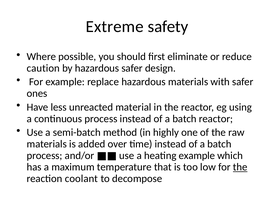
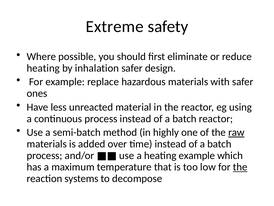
caution: caution -> heating (43, 68)
by hazardous: hazardous -> inhalation (97, 68)
raw underline: none -> present (236, 132)
coolant: coolant -> systems (81, 178)
